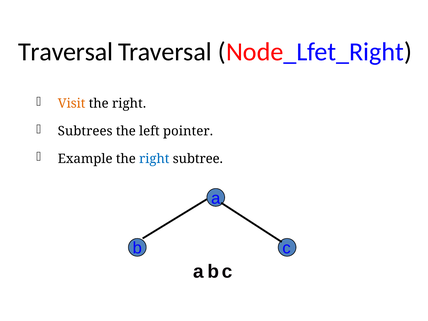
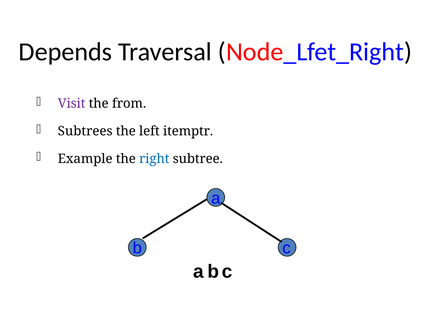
Traversal: Traversal -> Depends (65, 52)
Visit colour: orange -> purple (72, 104)
right: right -> from (129, 104)
pointer: pointer -> itemptr (188, 131)
